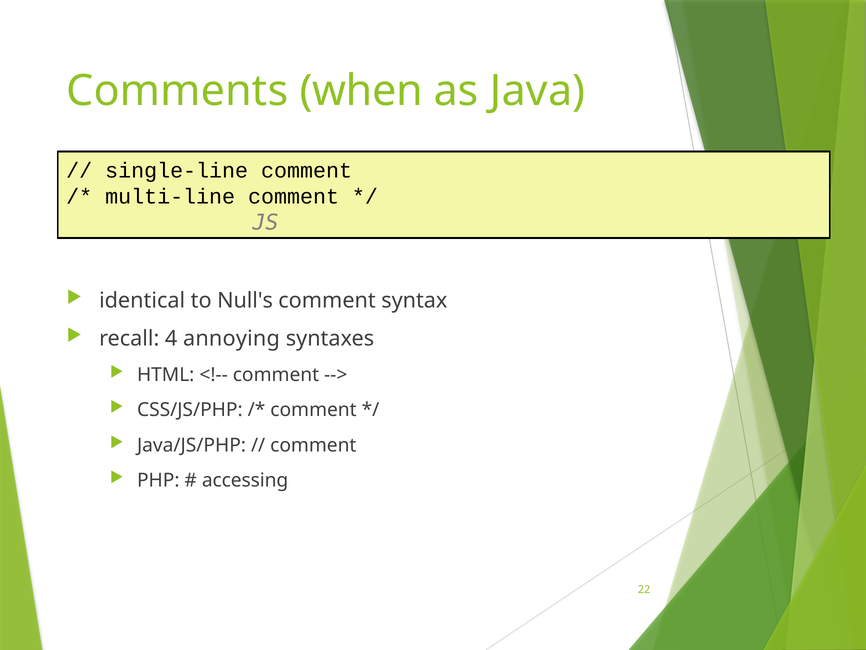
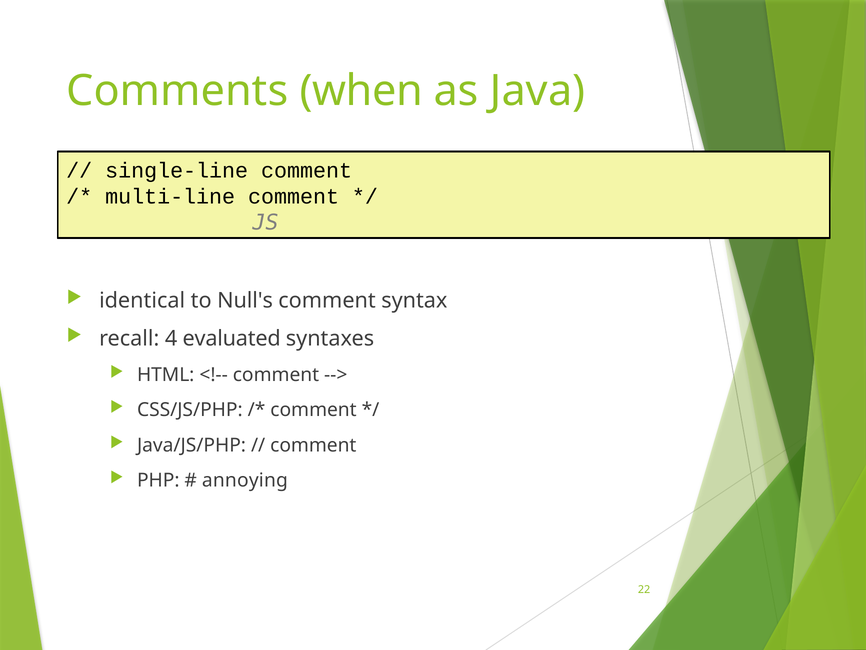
annoying: annoying -> evaluated (232, 338)
accessing: accessing -> annoying (245, 480)
